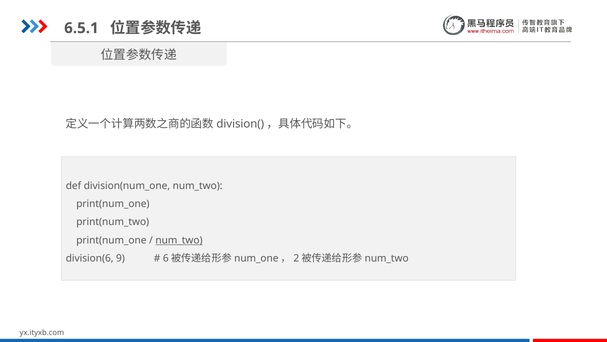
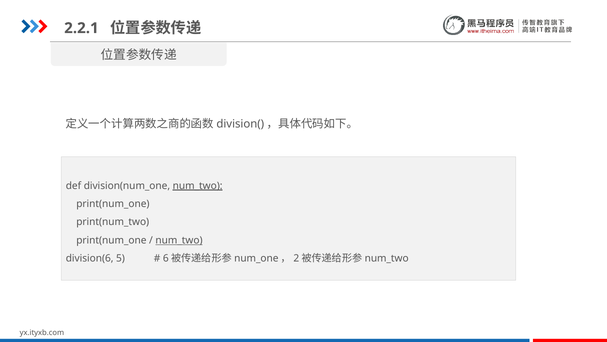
6.5.1: 6.5.1 -> 2.2.1 (81, 28)
num_two underline: none -> present (198, 185)
9: 9 -> 5 (121, 258)
